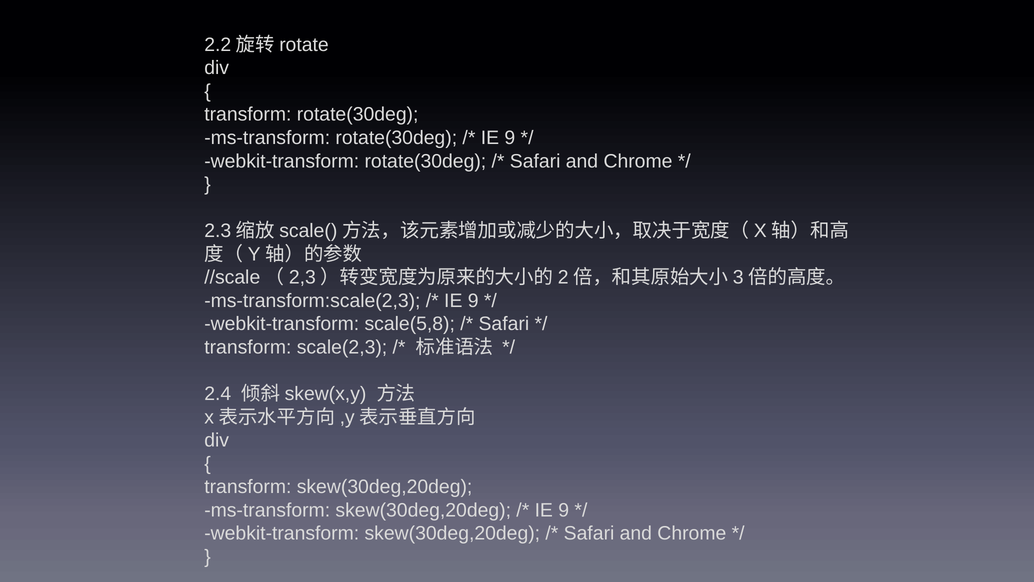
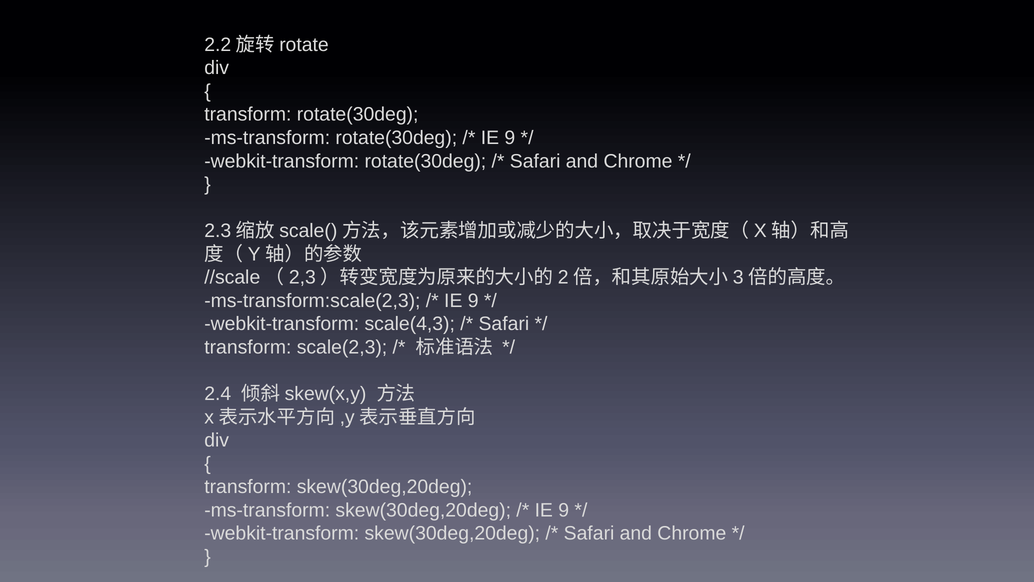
scale(5,8: scale(5,8 -> scale(4,3 (410, 324)
